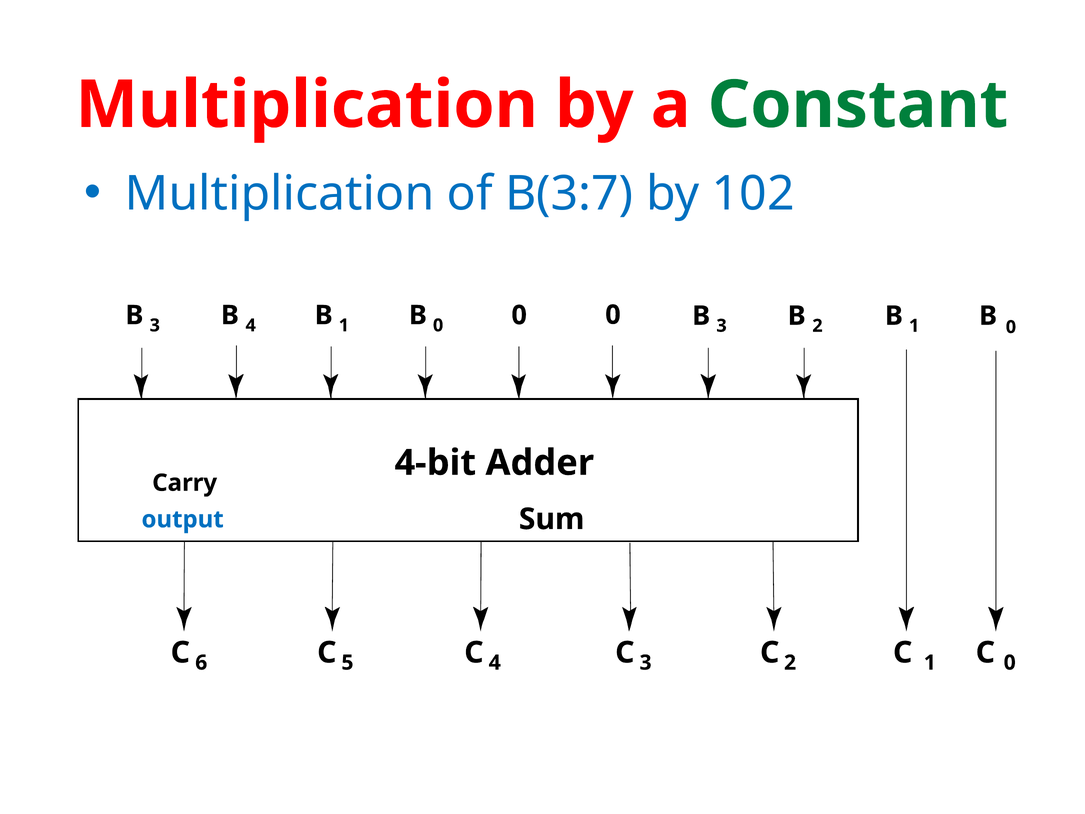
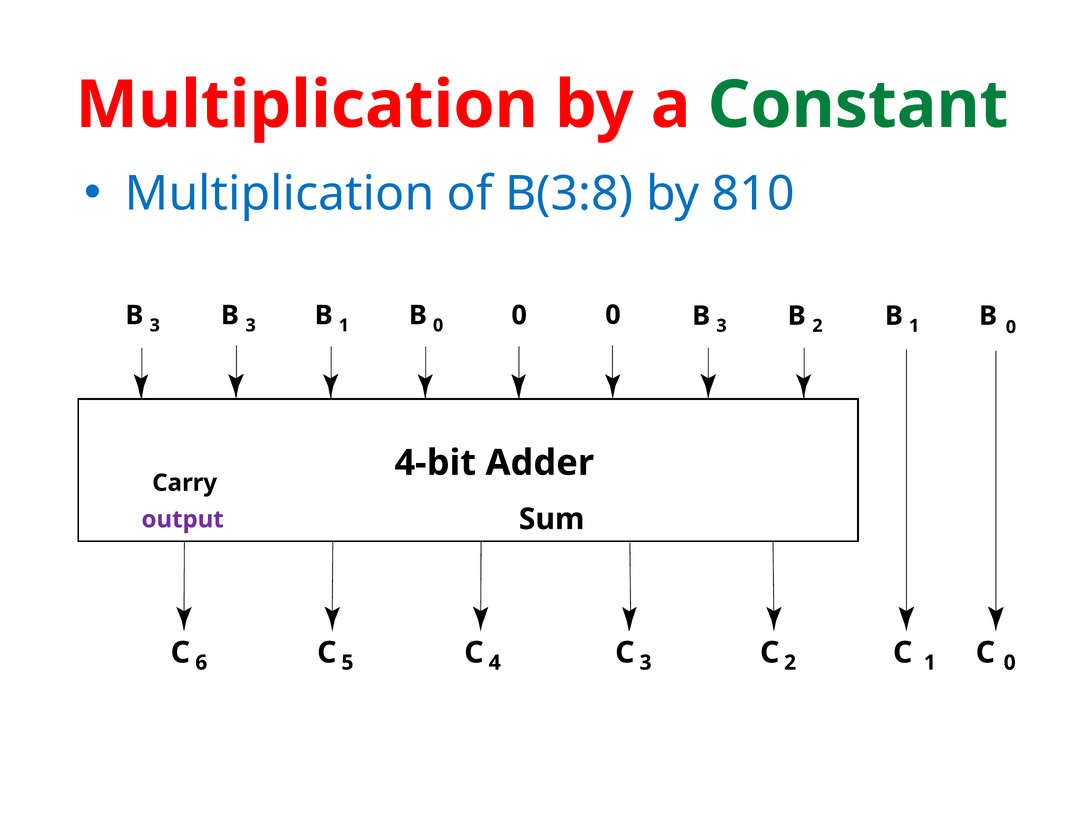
B(3:7: B(3:7 -> B(3:8 (569, 194)
102: 102 -> 810 (753, 194)
4: 4 -> 3 (251, 325)
output colour: blue -> purple (183, 519)
